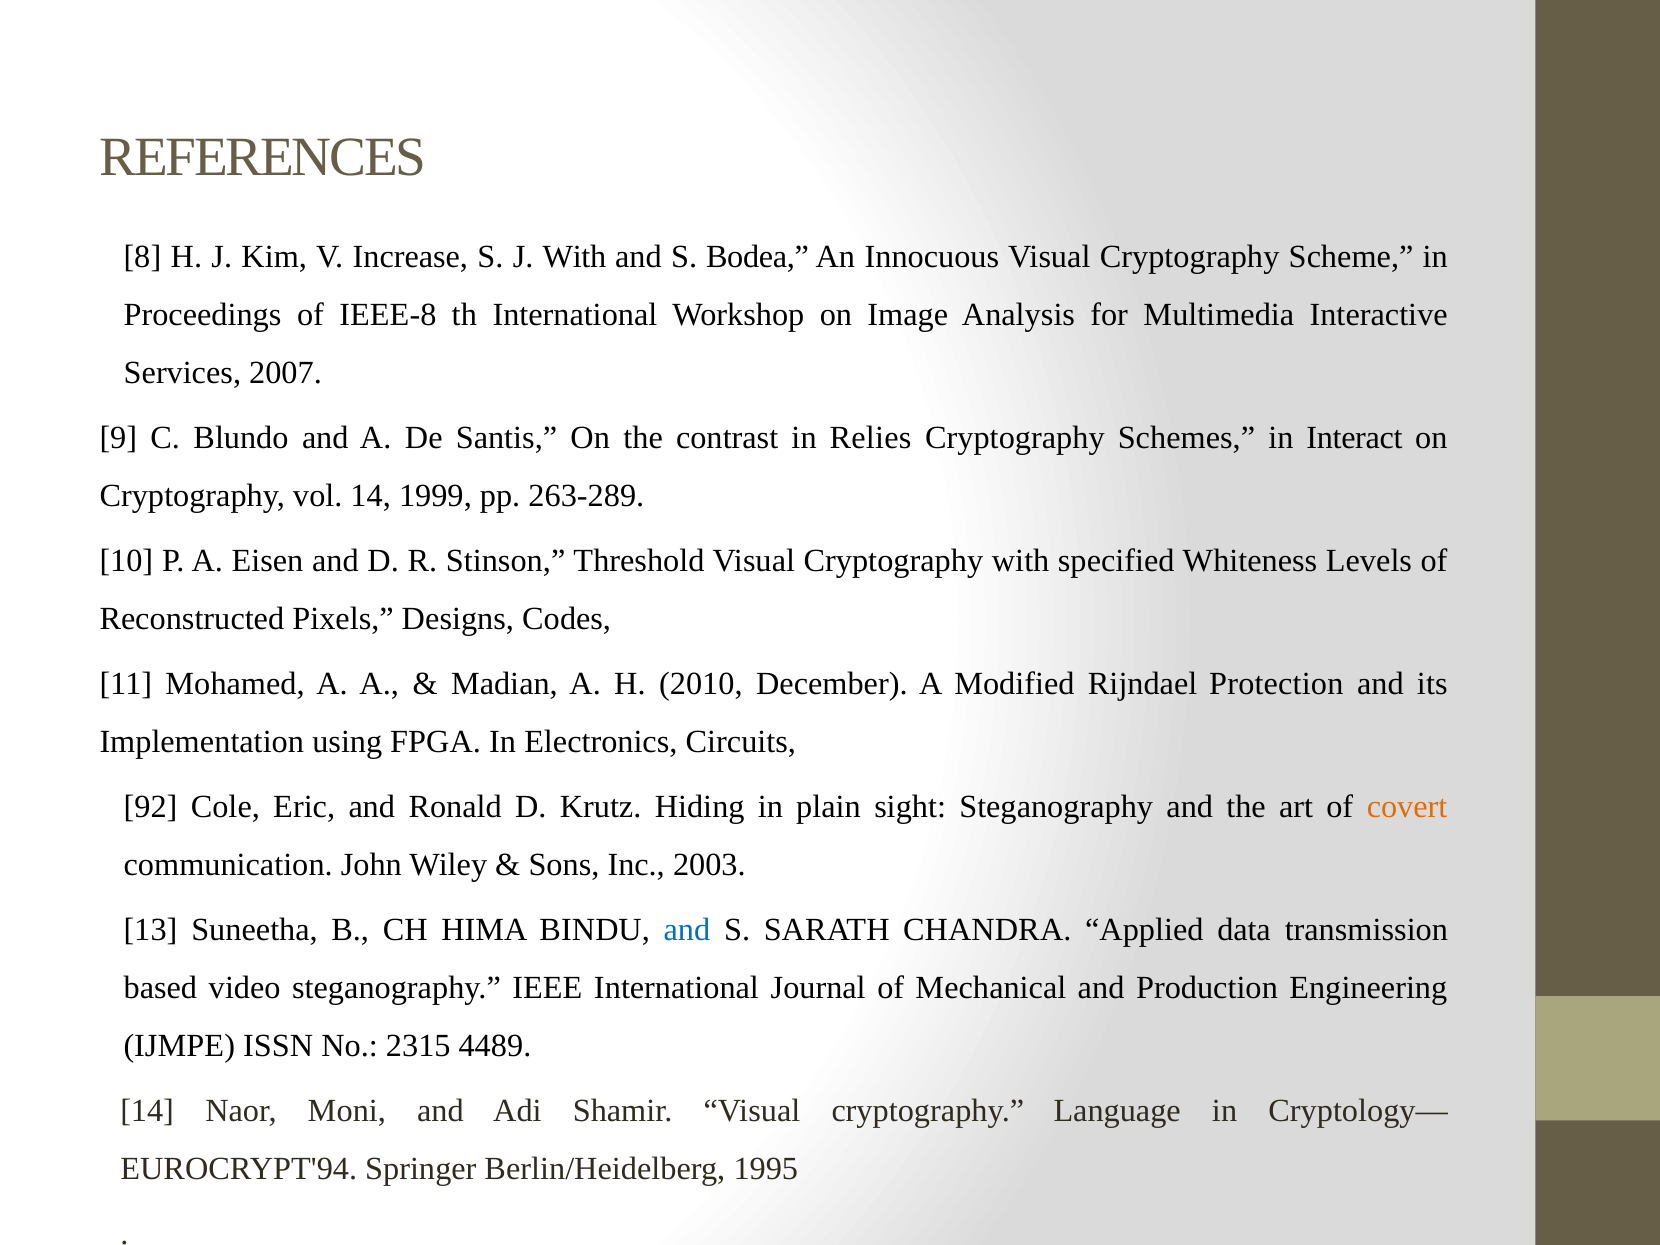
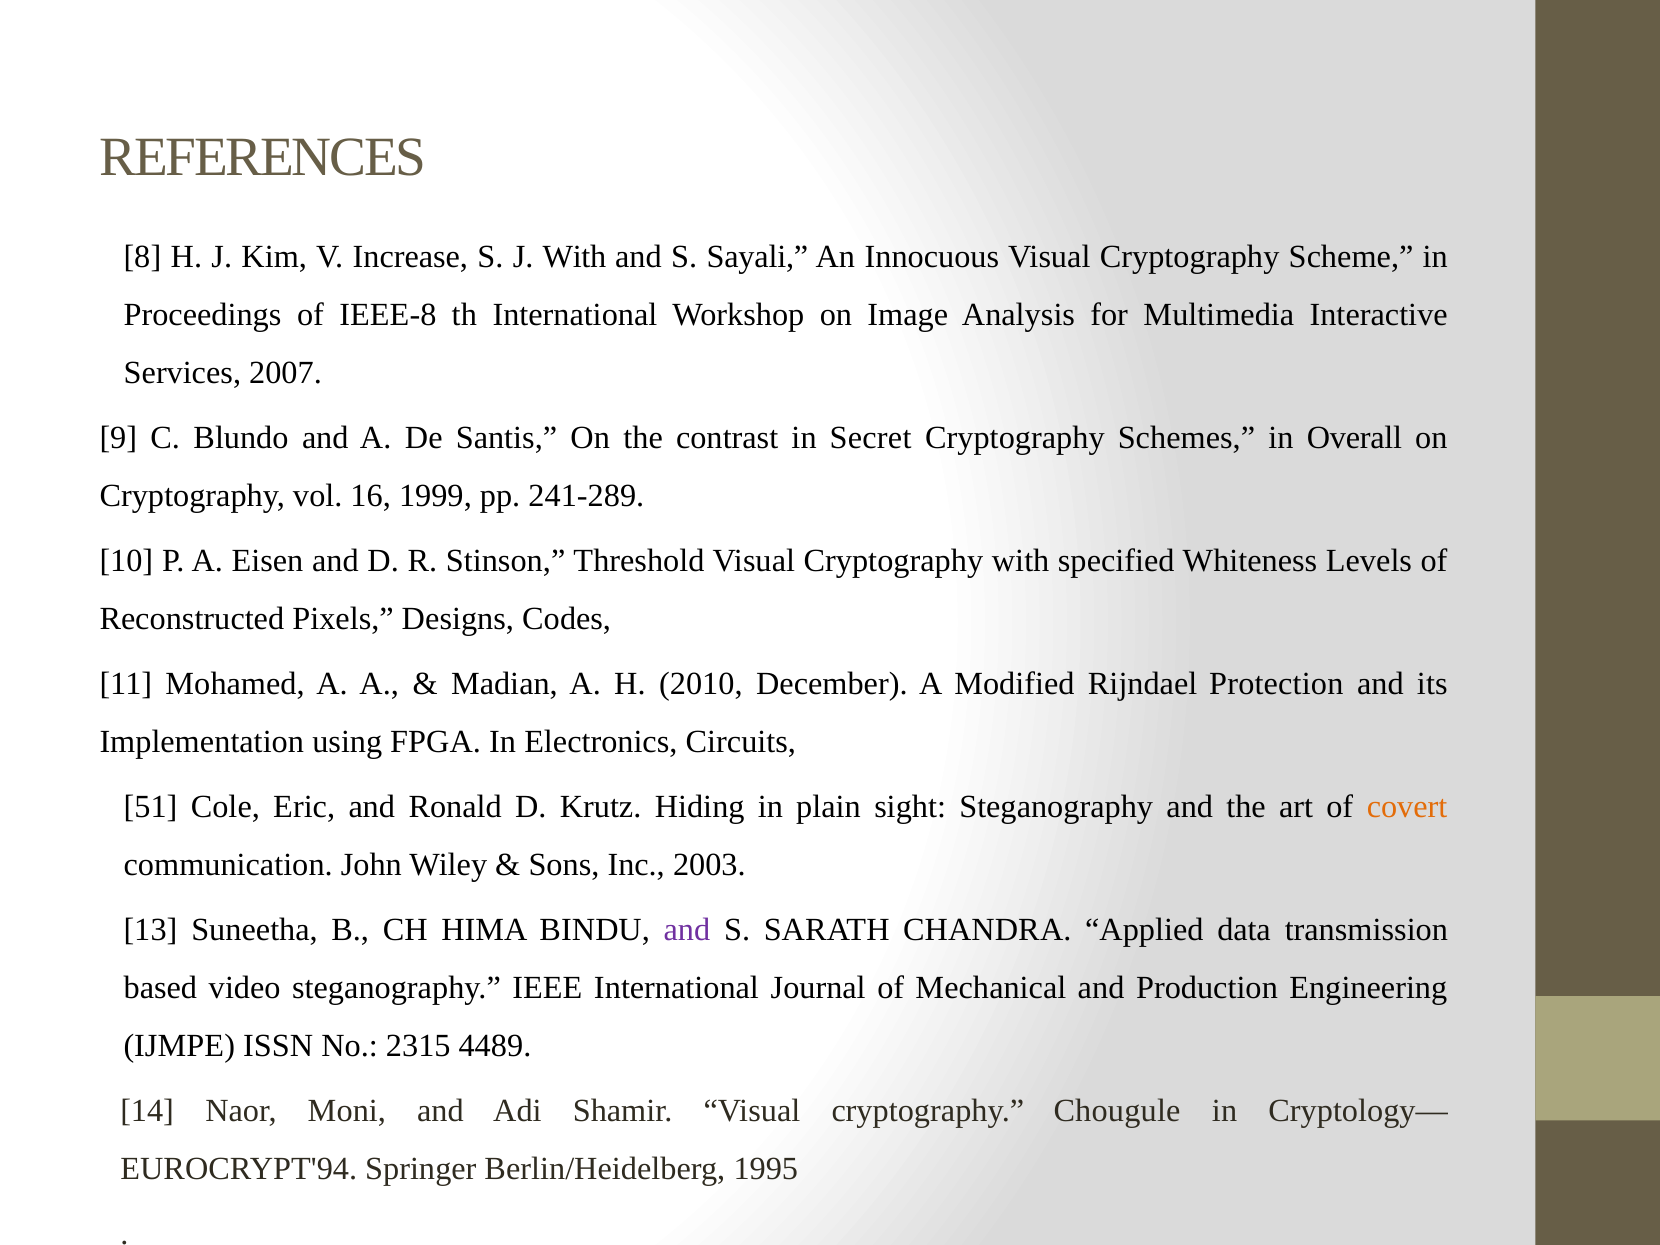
Bodea: Bodea -> Sayali (757, 257)
Relies: Relies -> Secret (871, 438)
Interact: Interact -> Overall (1354, 438)
vol 14: 14 -> 16 (371, 496)
263-289: 263-289 -> 241-289 (586, 496)
92: 92 -> 51 (151, 807)
and colour: blue -> purple (687, 930)
Language: Language -> Chougule (1117, 1111)
